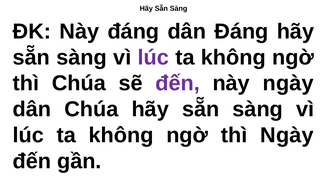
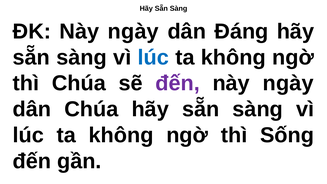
ĐK Này đáng: đáng -> ngày (133, 31)
lúc colour: purple -> blue (153, 57)
thì Ngày: Ngày -> Sống (287, 135)
